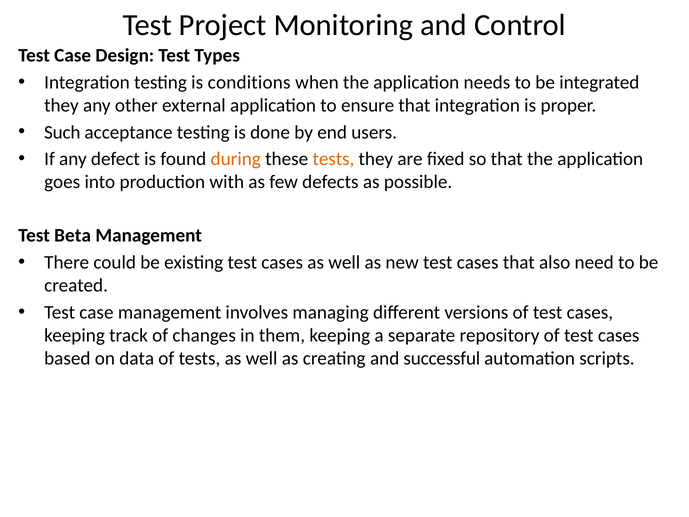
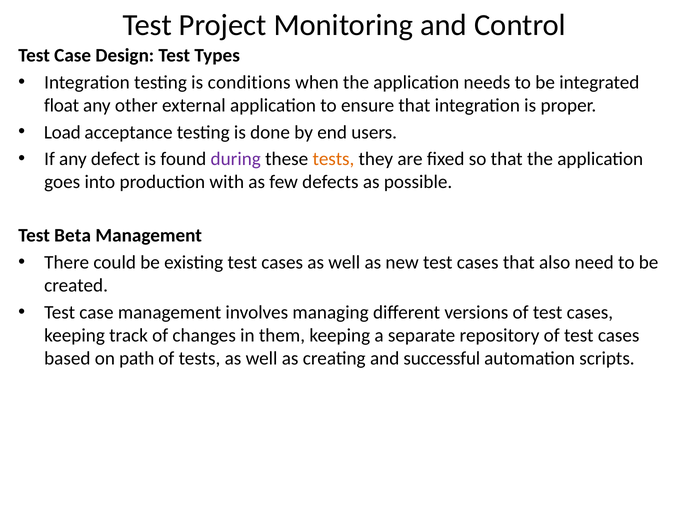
they: they -> float (62, 105)
Such: Such -> Load (62, 132)
during colour: orange -> purple (236, 159)
data: data -> path (137, 358)
